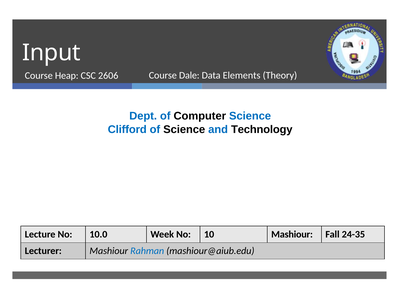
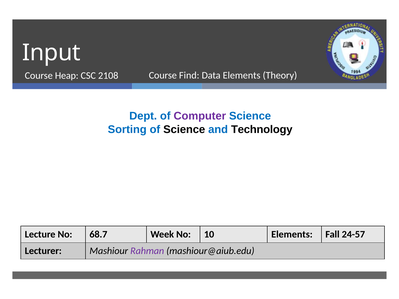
Dale: Dale -> Find (189, 75)
2606: 2606 -> 2108 (108, 76)
Computer colour: black -> purple (200, 116)
Clifford: Clifford -> Sorting (127, 129)
10.0: 10.0 -> 68.7 (98, 235)
10 Mashiour: Mashiour -> Elements (292, 235)
24-35: 24-35 -> 24-57 (353, 235)
Rahman colour: blue -> purple (147, 251)
